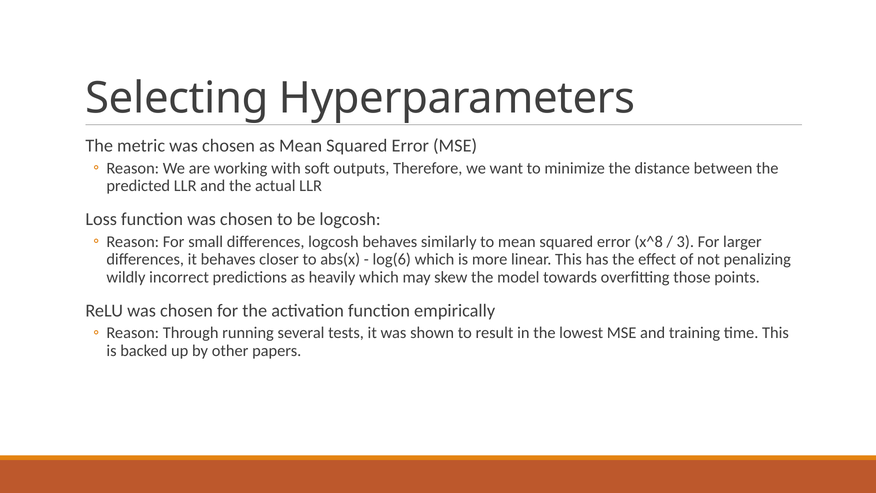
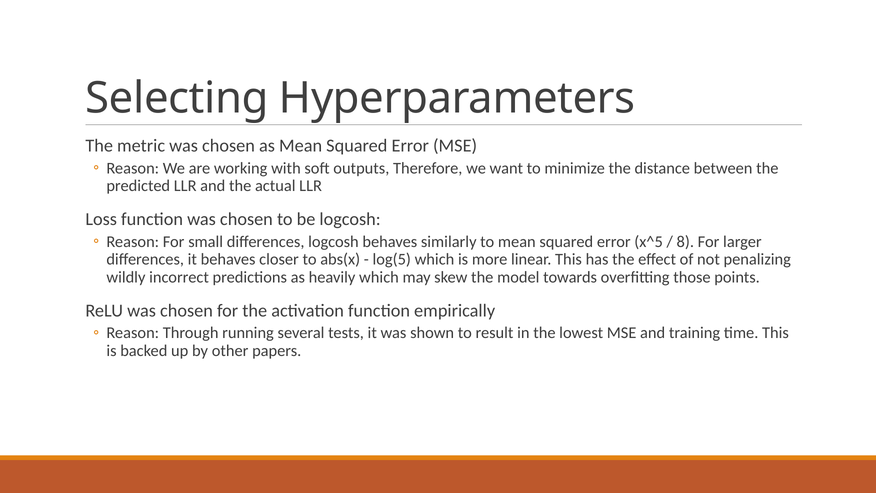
x^8: x^8 -> x^5 (649, 242)
3: 3 -> 8 (685, 242)
log(6: log(6 -> log(5 (392, 259)
